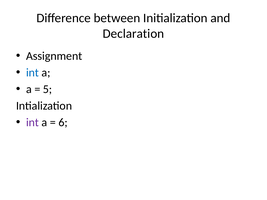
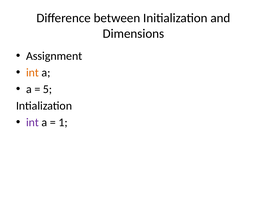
Declaration: Declaration -> Dimensions (133, 34)
int colour: blue -> orange (32, 73)
6: 6 -> 1 (63, 122)
